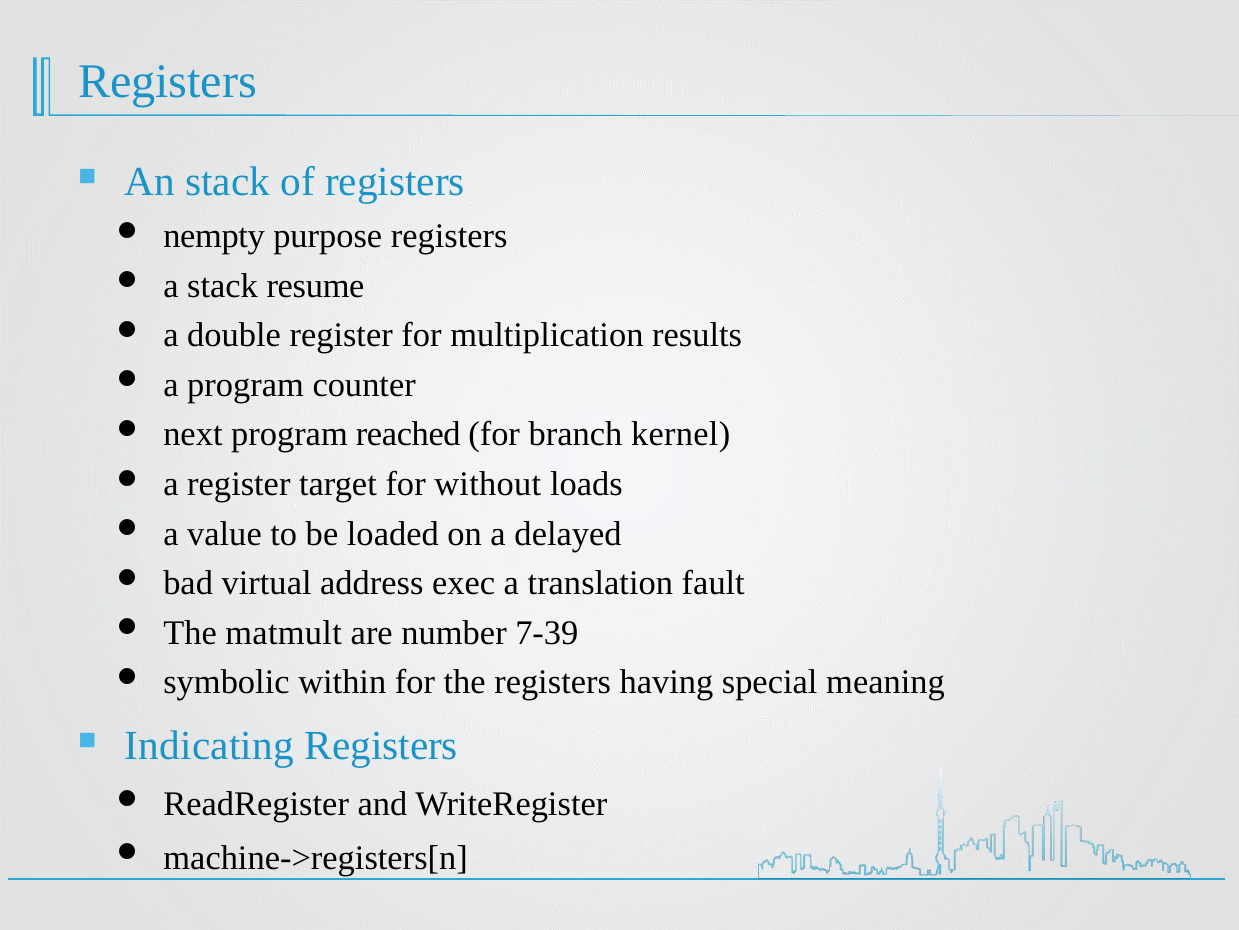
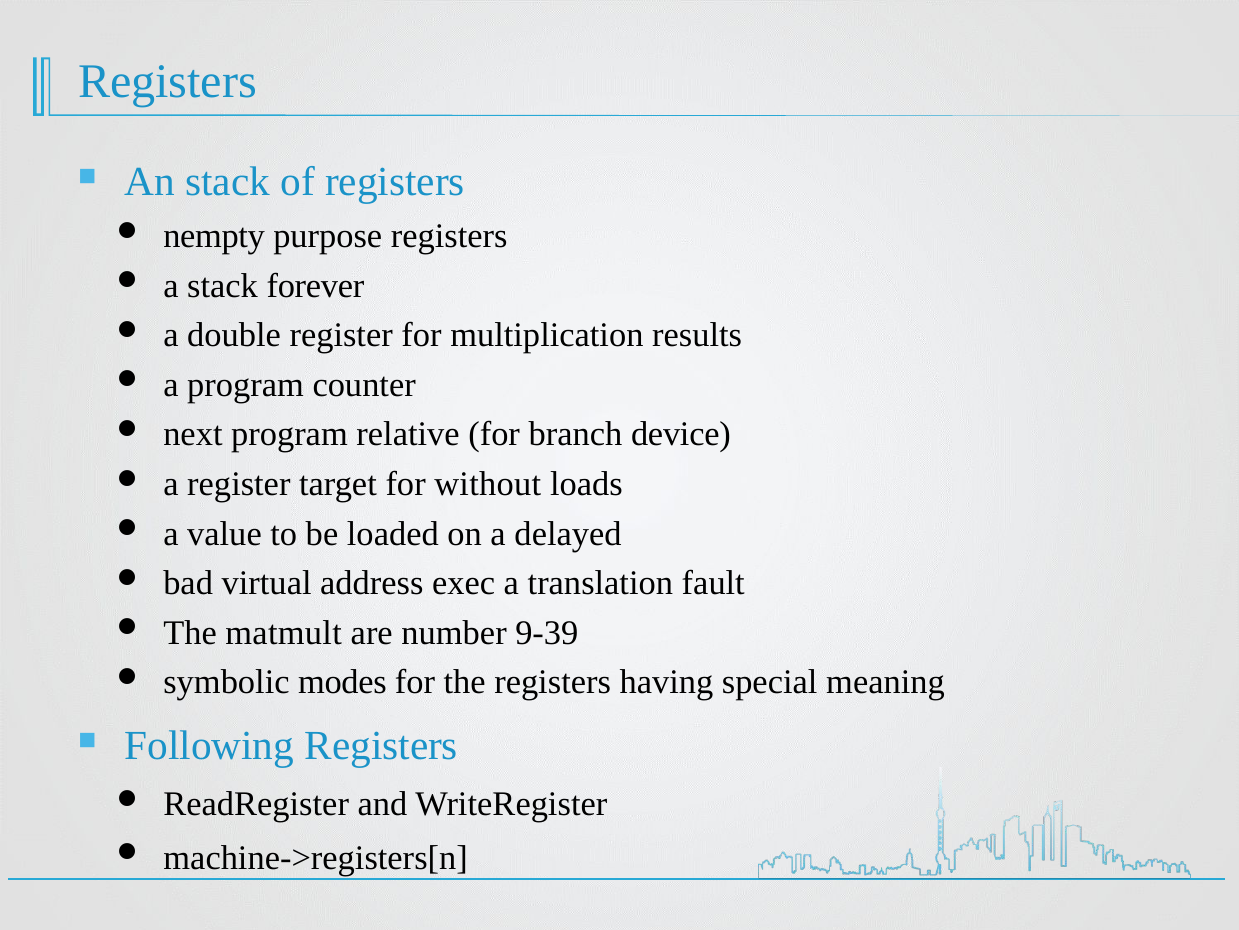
resume: resume -> forever (315, 285)
reached: reached -> relative (408, 434)
kernel: kernel -> device (681, 434)
7-39: 7-39 -> 9-39 (547, 632)
within: within -> modes (342, 682)
Indicating: Indicating -> Following (209, 745)
